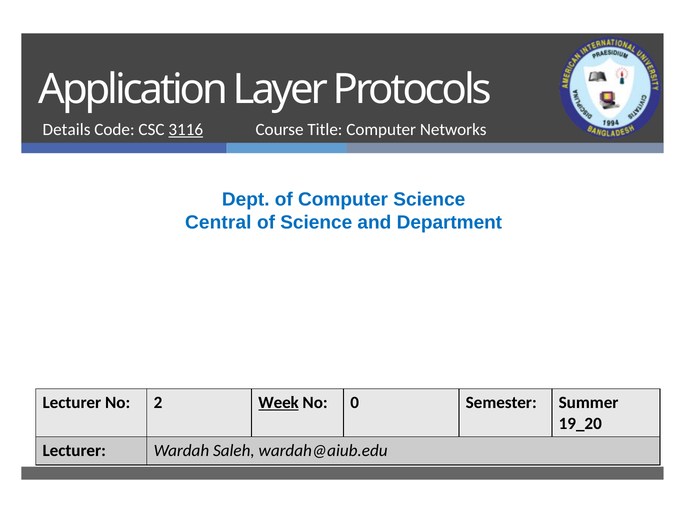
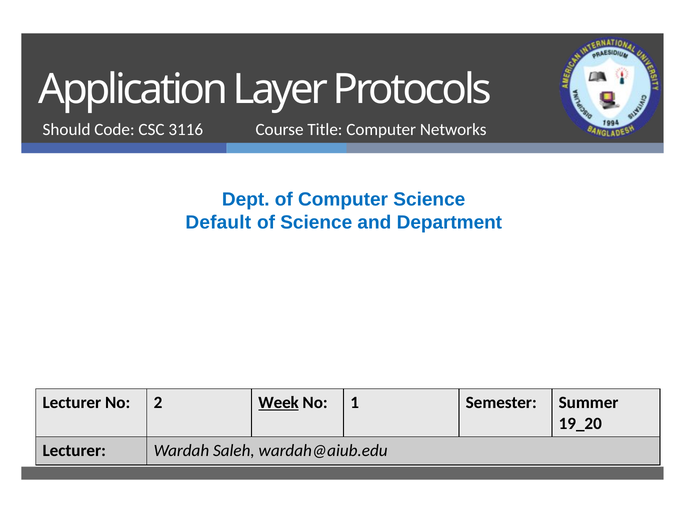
Details: Details -> Should (67, 130)
3116 underline: present -> none (186, 130)
Central: Central -> Default (218, 222)
0: 0 -> 1 (355, 403)
